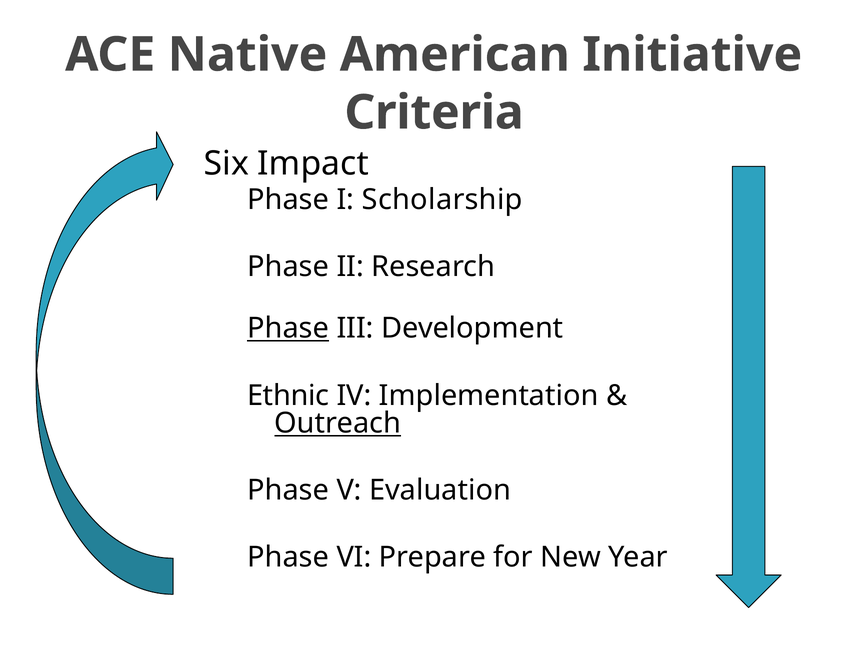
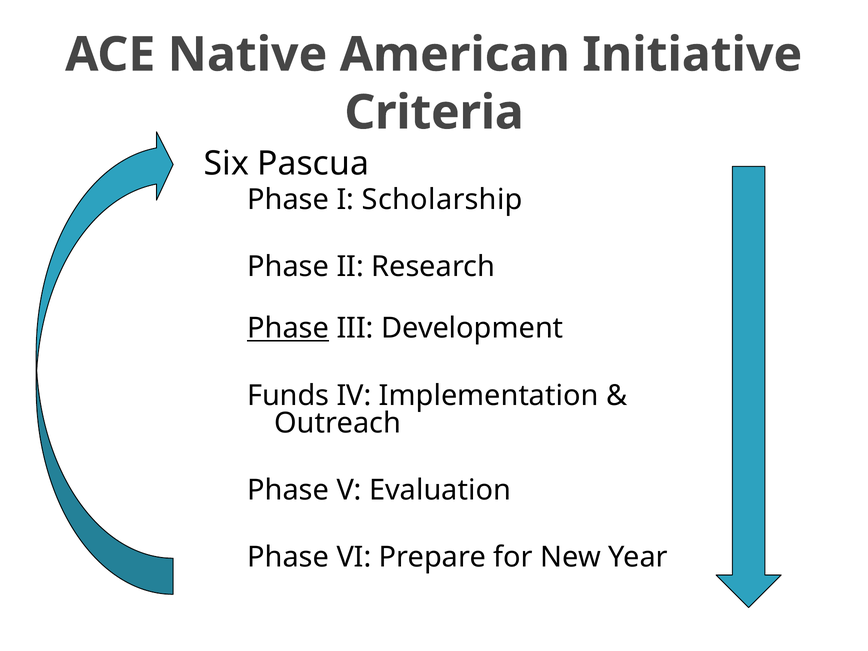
Impact: Impact -> Pascua (313, 164)
Ethnic: Ethnic -> Funds (288, 395)
Outreach underline: present -> none (338, 423)
